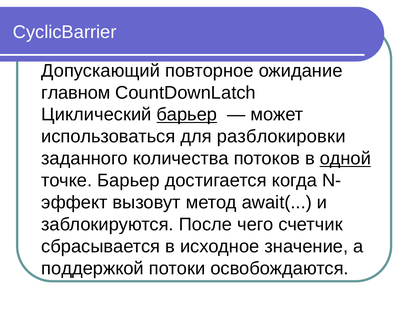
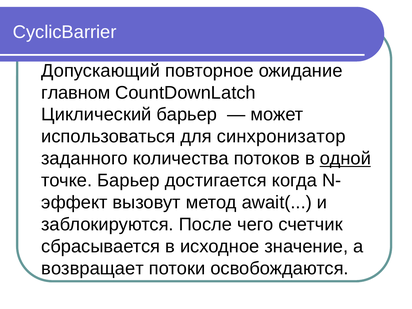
барьер underline: present -> none (187, 115)
разблокировки: разблокировки -> синхронизатор (281, 137)
поддержкой: поддержкой -> возвращает (93, 268)
